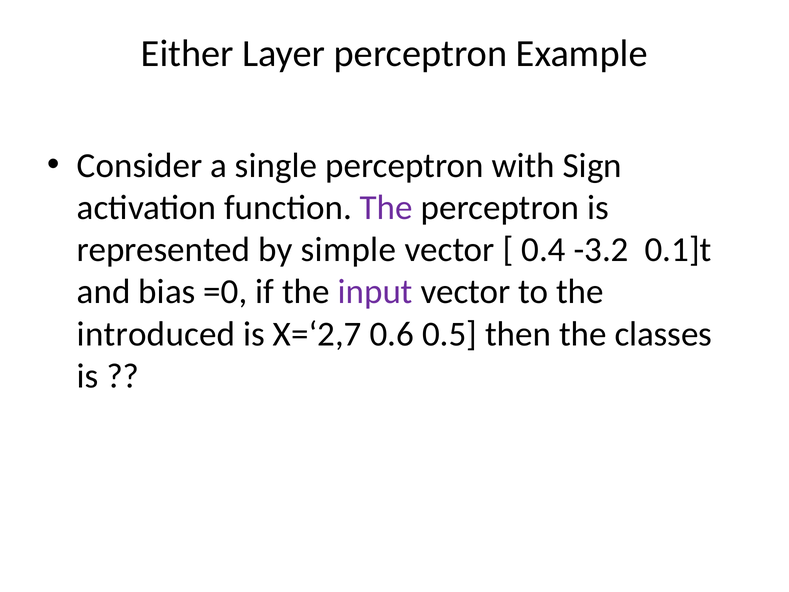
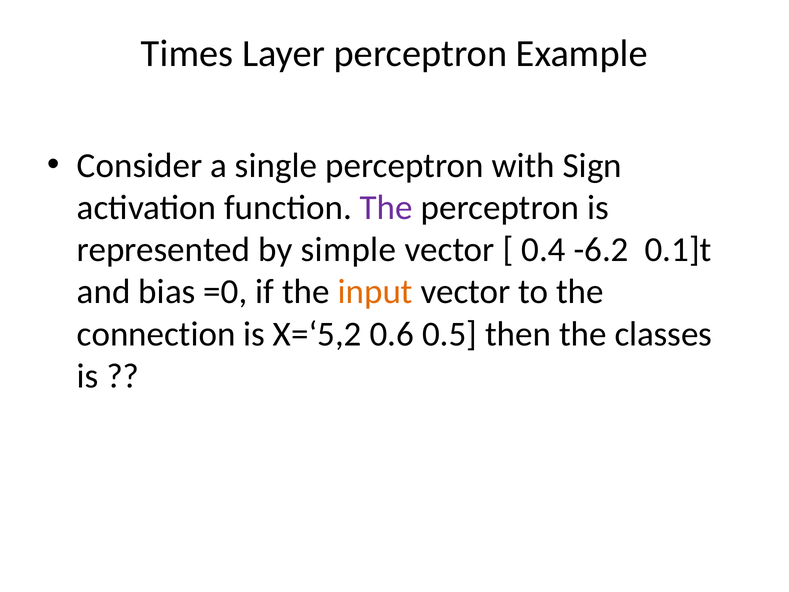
Either: Either -> Times (187, 53)
-3.2: -3.2 -> -6.2 (601, 250)
input colour: purple -> orange (375, 292)
introduced: introduced -> connection (156, 334)
X=‘2,7: X=‘2,7 -> X=‘5,2 (317, 334)
